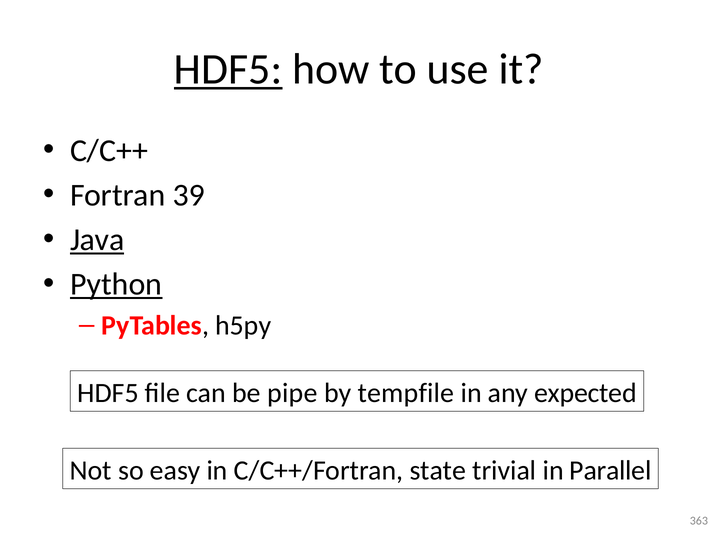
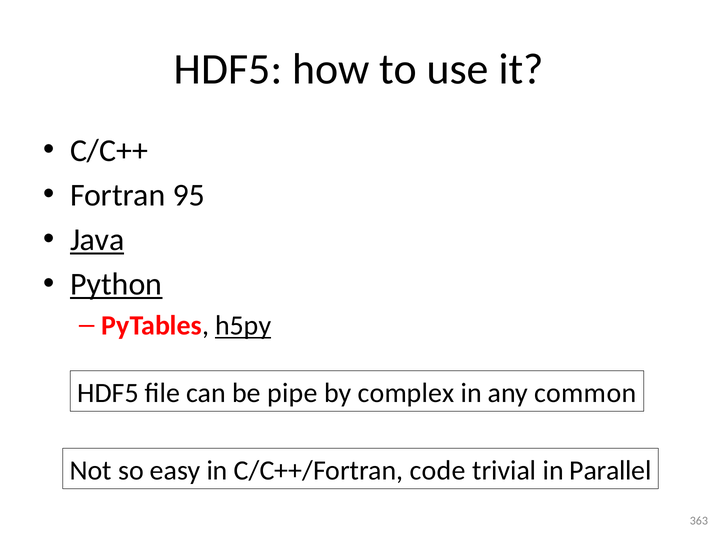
HDF5 underline: present -> none (228, 70)
39: 39 -> 95 (189, 195)
h5py underline: none -> present (243, 326)
tempfile: tempfile -> complex (406, 393)
expected: expected -> common (585, 393)
state: state -> code (438, 471)
